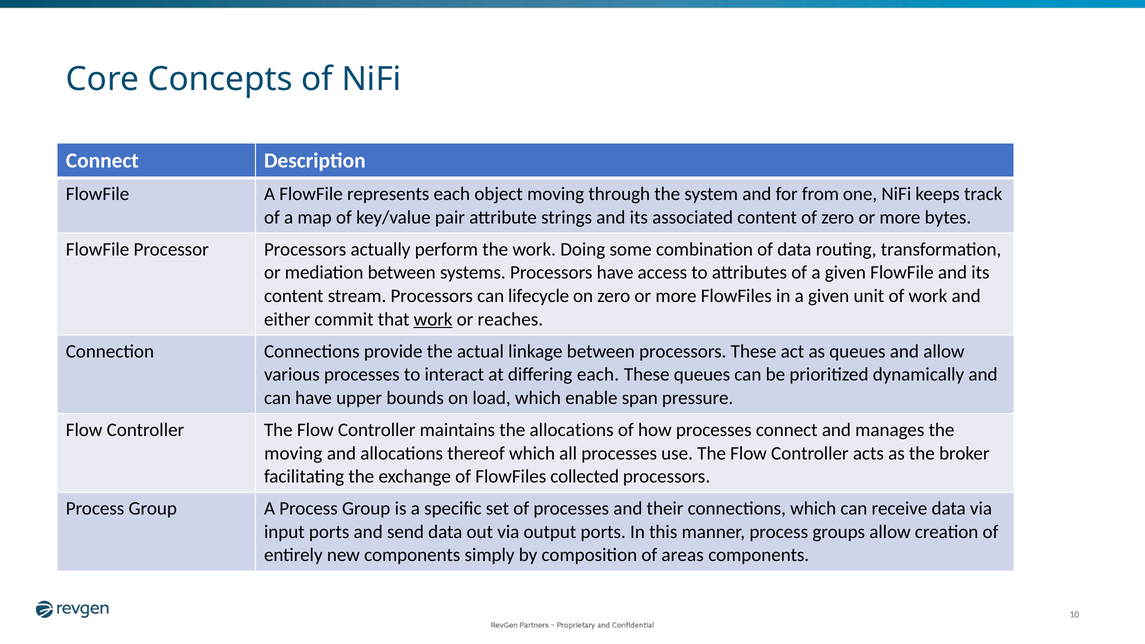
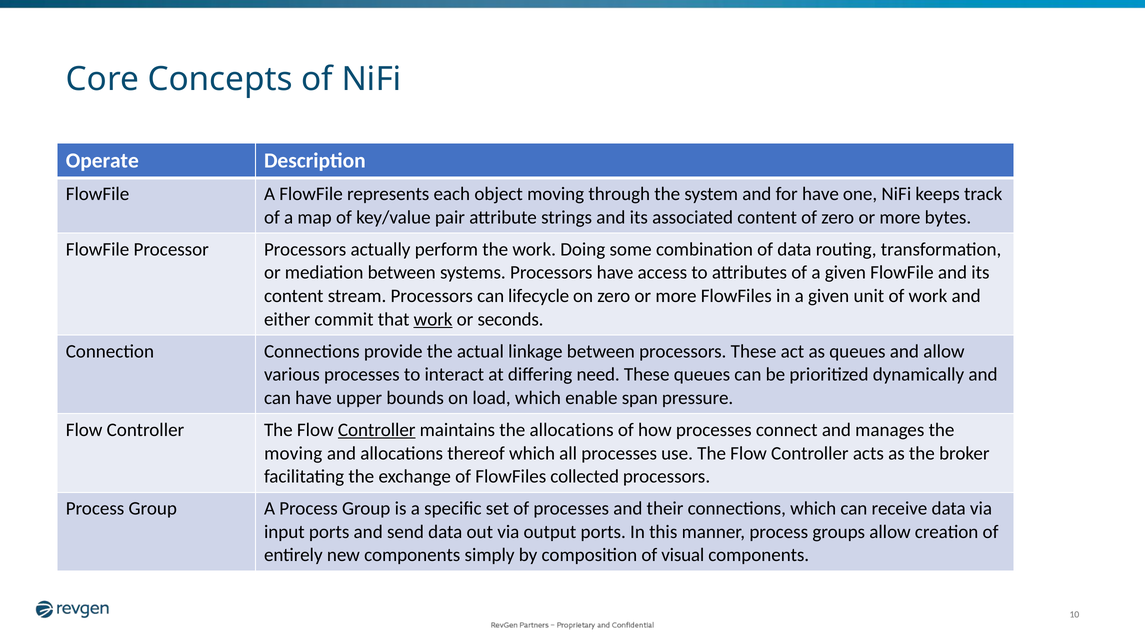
Connect: Connect -> Operate (102, 161)
for from: from -> have (820, 194)
reaches: reaches -> seconds (510, 319)
differing each: each -> need (598, 375)
Controller underline: none -> present (377, 430)
areas: areas -> visual (683, 555)
